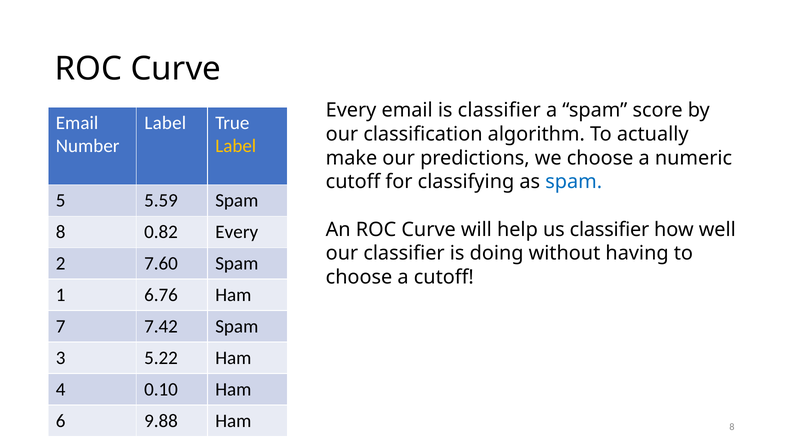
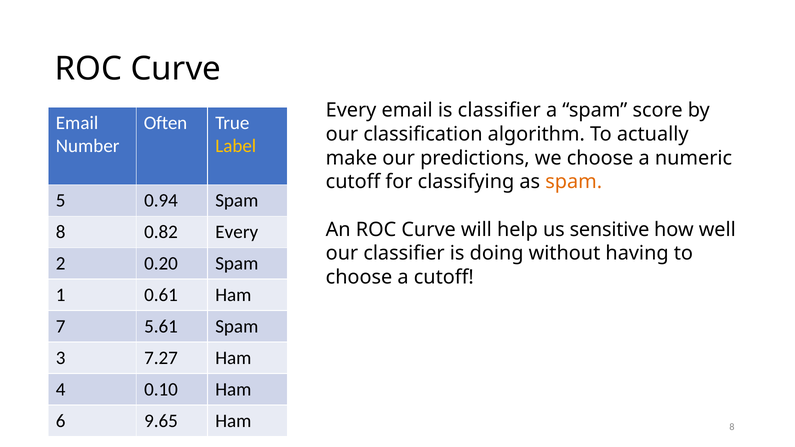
Label: Label -> Often (165, 123)
spam colour: blue -> orange (574, 182)
5.59: 5.59 -> 0.94 (161, 201)
us classifier: classifier -> sensitive (610, 230)
7.60: 7.60 -> 0.20 (161, 264)
6.76: 6.76 -> 0.61 (161, 295)
7.42: 7.42 -> 5.61 (161, 326)
5.22: 5.22 -> 7.27 (161, 358)
9.88: 9.88 -> 9.65 (161, 421)
